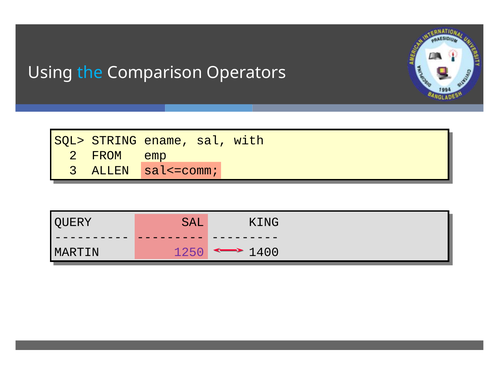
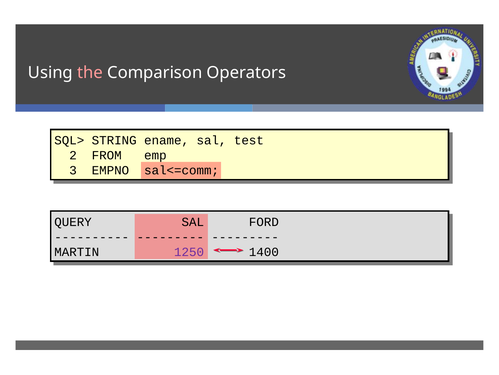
the colour: light blue -> pink (90, 73)
with: with -> test (249, 140)
ALLEN: ALLEN -> EMPNO (110, 170)
KING: KING -> FORD (264, 222)
